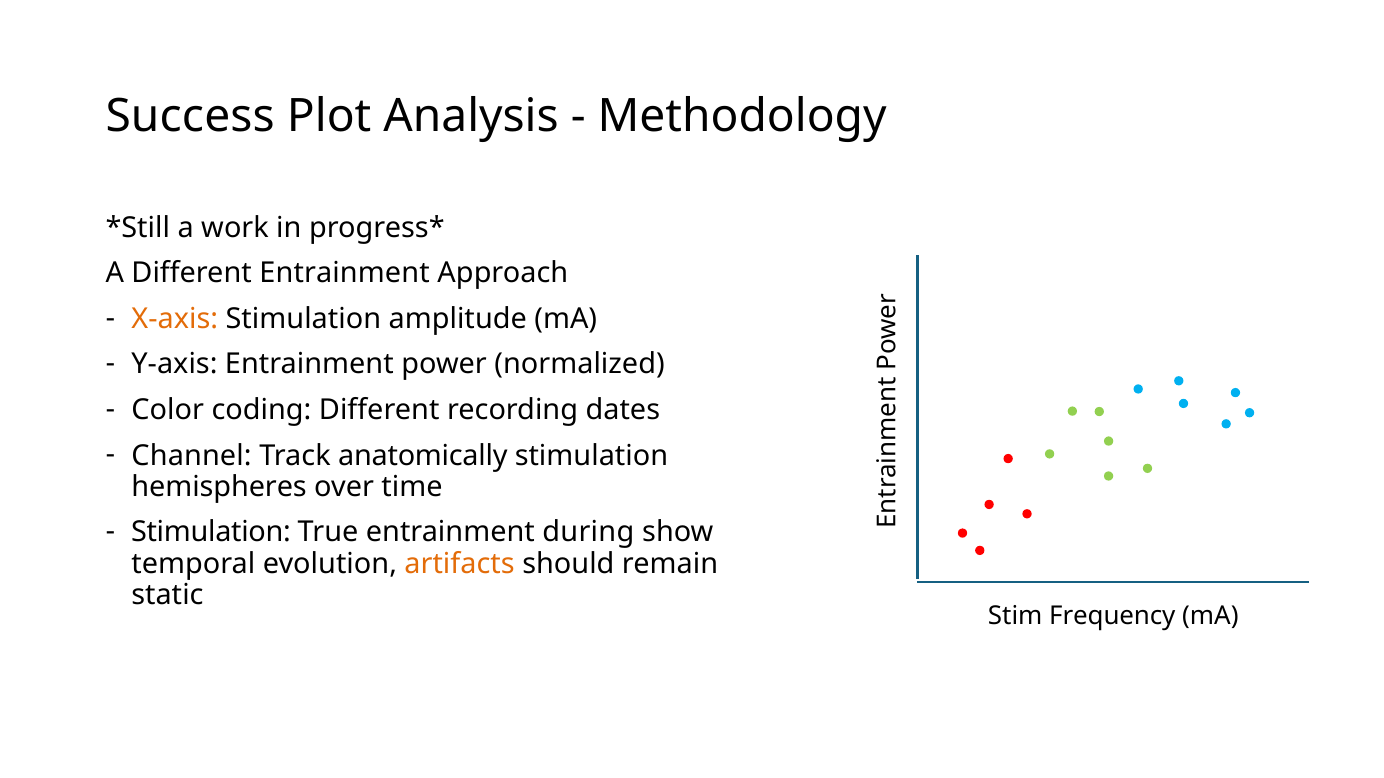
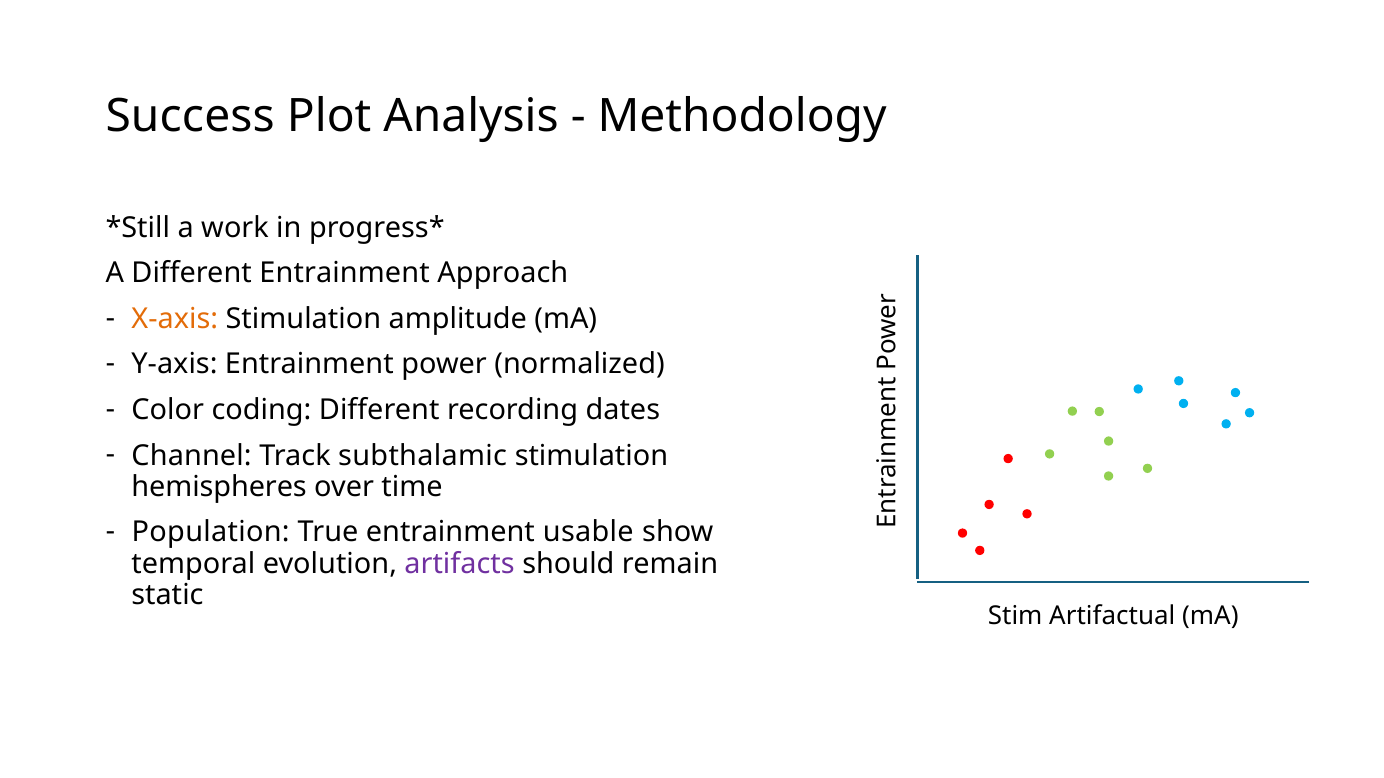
anatomically: anatomically -> subthalamic (423, 456)
Stimulation: Stimulation -> Population (211, 533)
during: during -> usable (588, 533)
artifacts colour: orange -> purple (460, 564)
Frequency: Frequency -> Artifactual (1112, 616)
